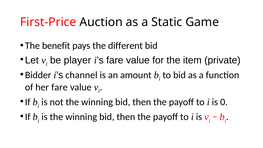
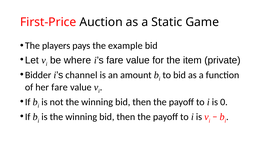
benefit: benefit -> players (56, 46)
different: different -> example (125, 46)
player: player -> where (77, 60)
